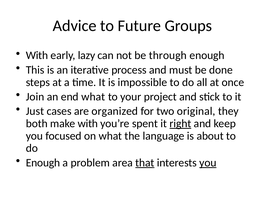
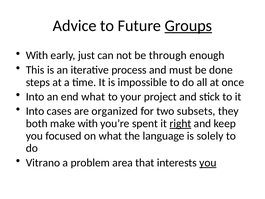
Groups underline: none -> present (188, 26)
lazy: lazy -> just (86, 55)
Join: Join -> Into (35, 97)
Just: Just -> Into (35, 111)
original: original -> subsets (196, 111)
about: about -> solely (210, 136)
Enough: Enough -> Vitrano (43, 162)
that underline: present -> none (145, 162)
